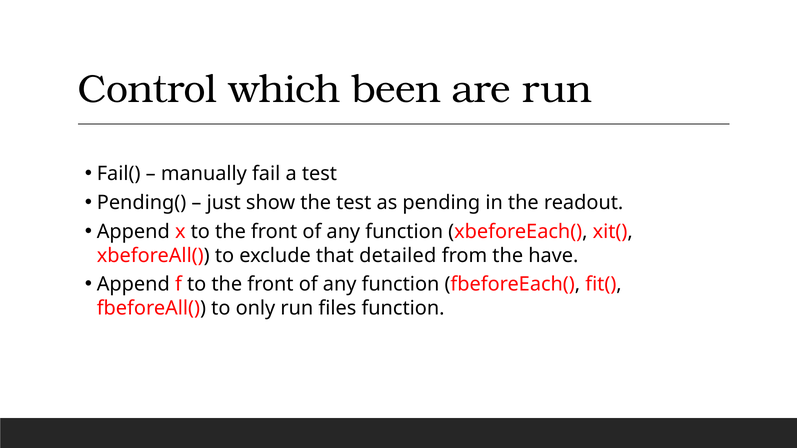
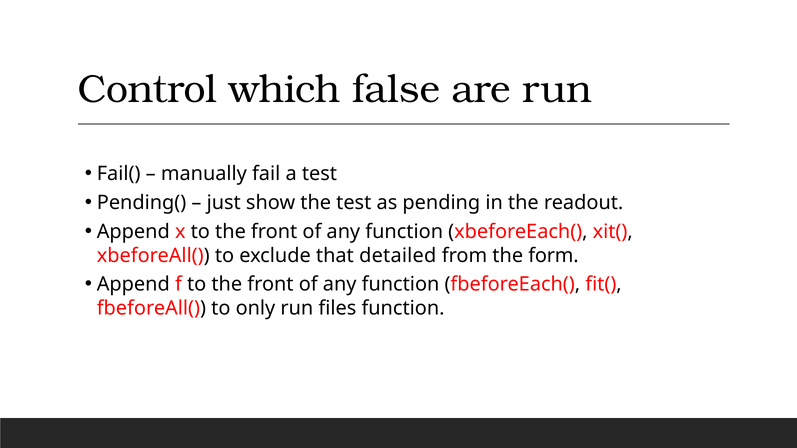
been: been -> false (396, 89)
have: have -> form (553, 256)
